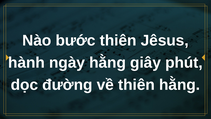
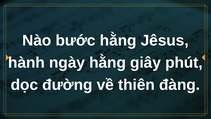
bước thiên: thiên -> hằng (118, 40)
thiên hằng: hằng -> đàng (180, 85)
